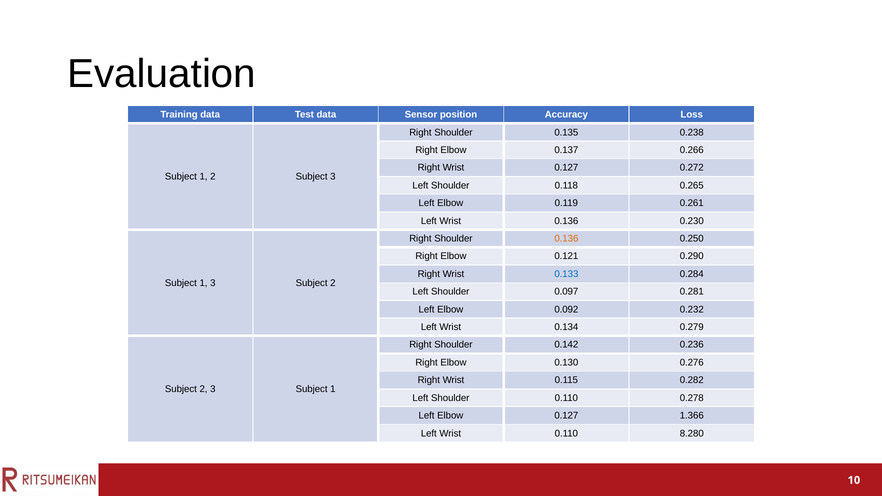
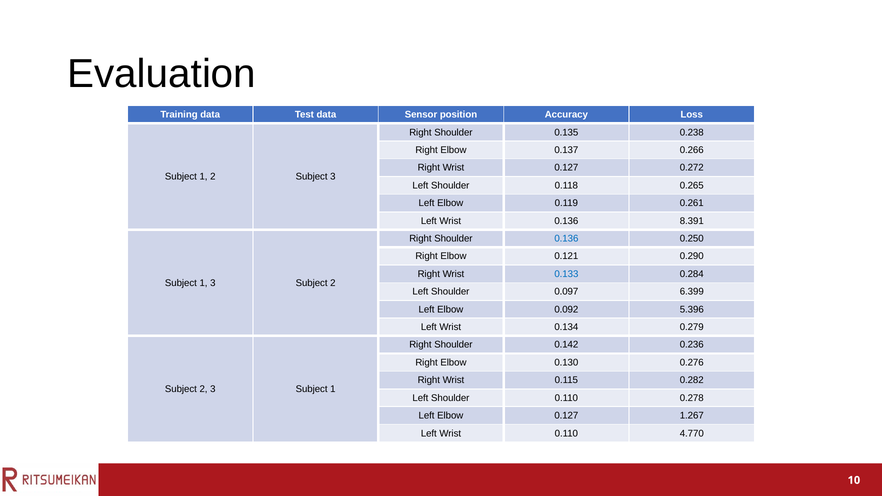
0.230: 0.230 -> 8.391 (692, 221)
0.136 colour: orange -> blue (566, 239)
0.281: 0.281 -> 6.399 (692, 292)
0.232: 0.232 -> 5.396 (692, 309)
1.366: 1.366 -> 1.267 (692, 416)
8.280: 8.280 -> 4.770 (692, 433)
